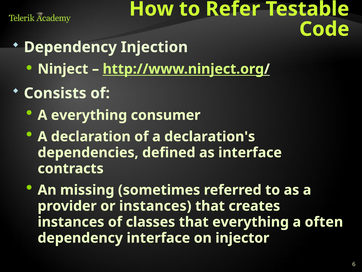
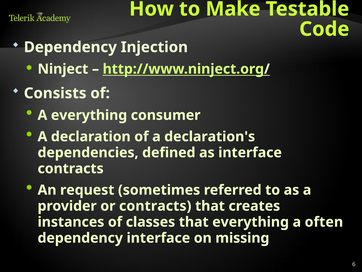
Refer: Refer -> Make (233, 9)
missing: missing -> request (87, 190)
or instances: instances -> contracts (155, 206)
injector: injector -> missing (242, 238)
